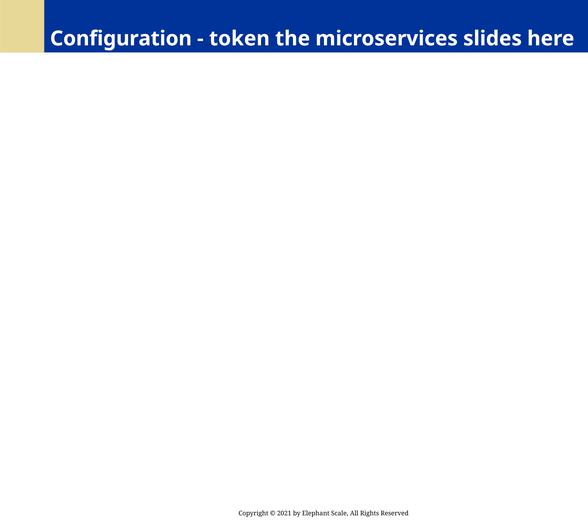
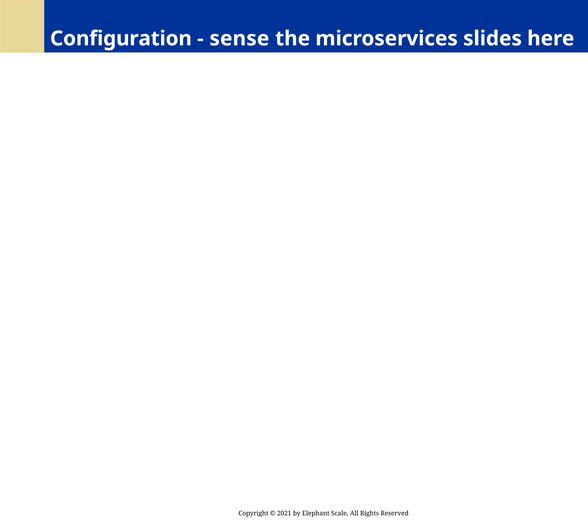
token: token -> sense (239, 39)
